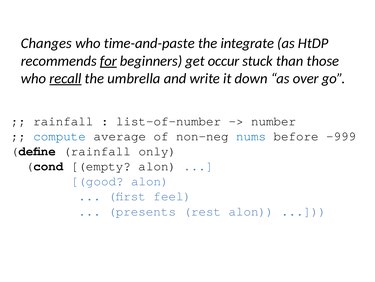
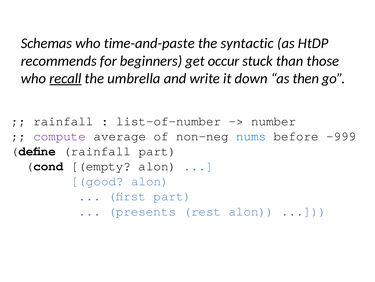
Changes: Changes -> Schemas (46, 43)
integrate: integrate -> syntactic (247, 43)
for underline: present -> none (108, 61)
over: over -> then (306, 78)
compute colour: blue -> purple (60, 136)
rainfall only: only -> part (157, 151)
first feel: feel -> part (172, 196)
